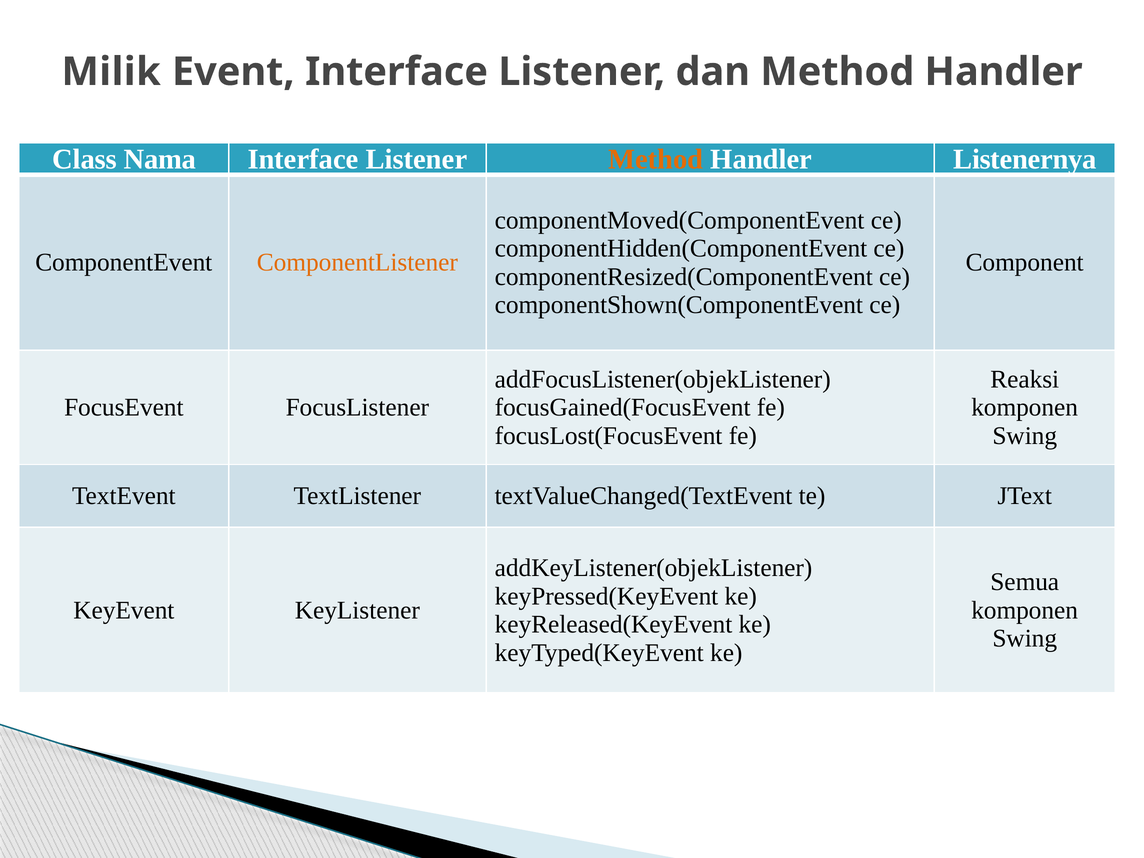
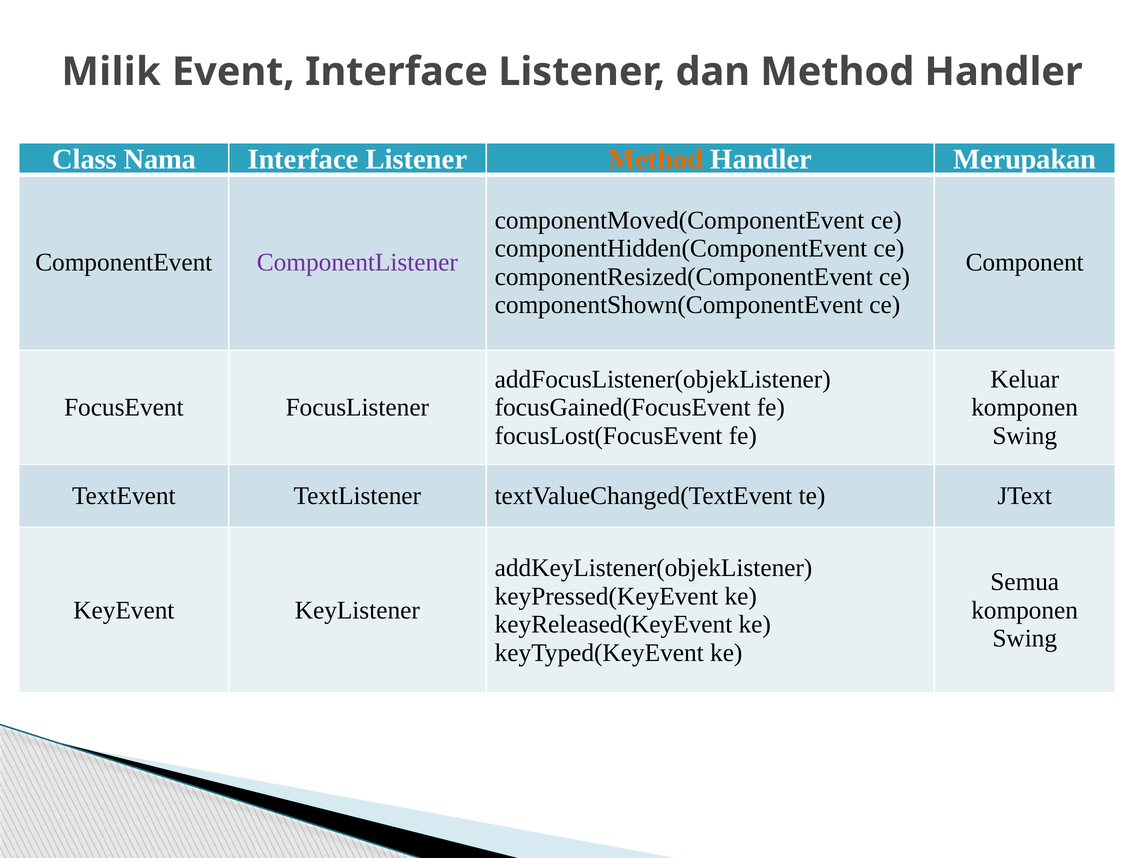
Listenernya: Listenernya -> Merupakan (1025, 159)
ComponentListener colour: orange -> purple (357, 263)
Reaksi: Reaksi -> Keluar (1025, 379)
